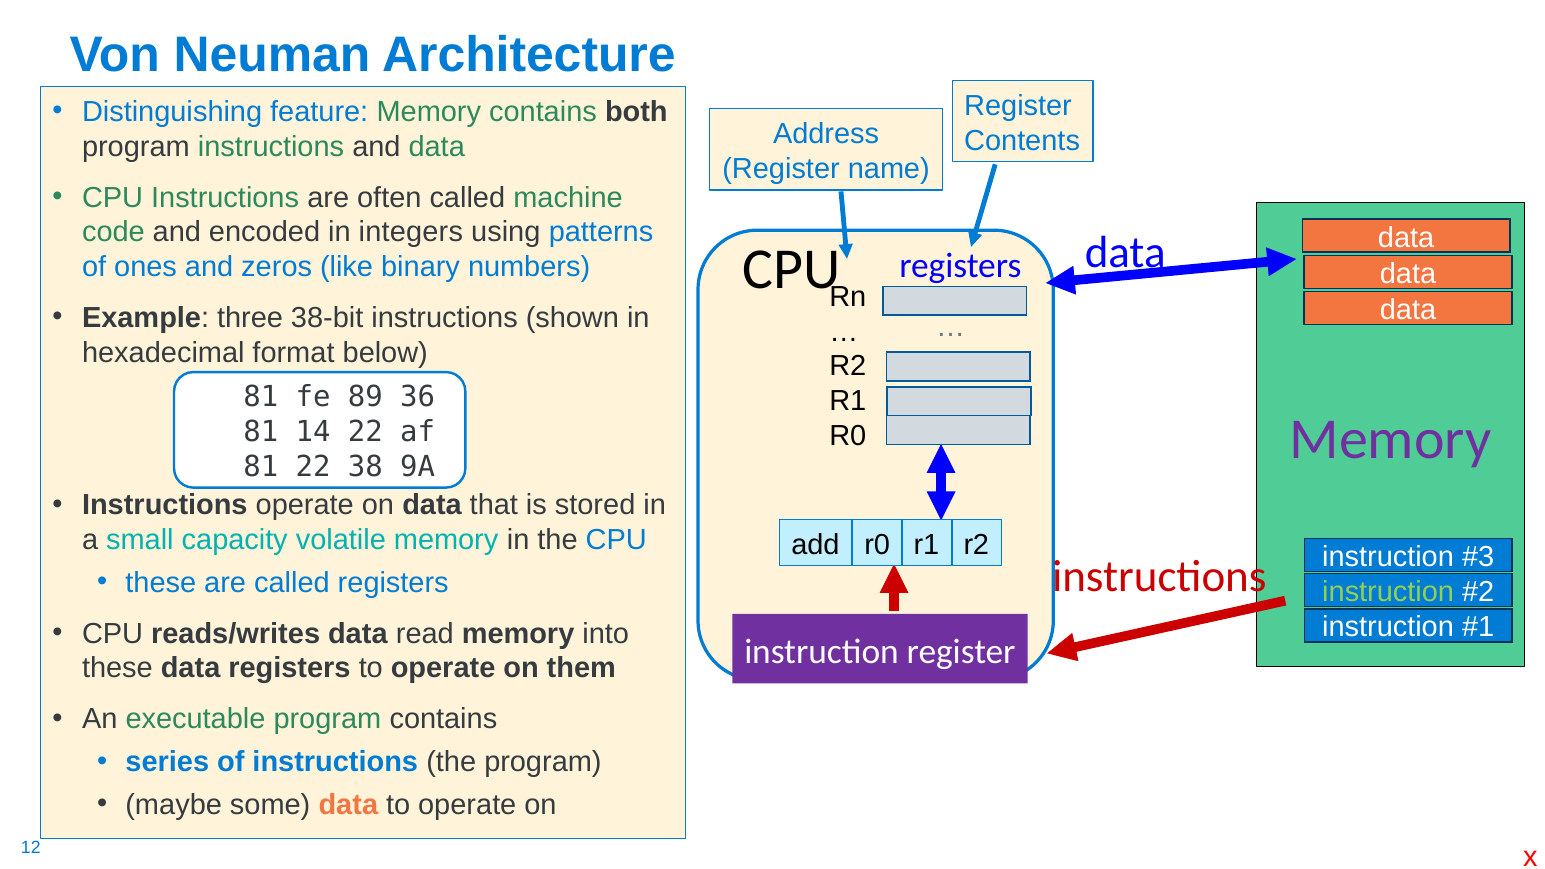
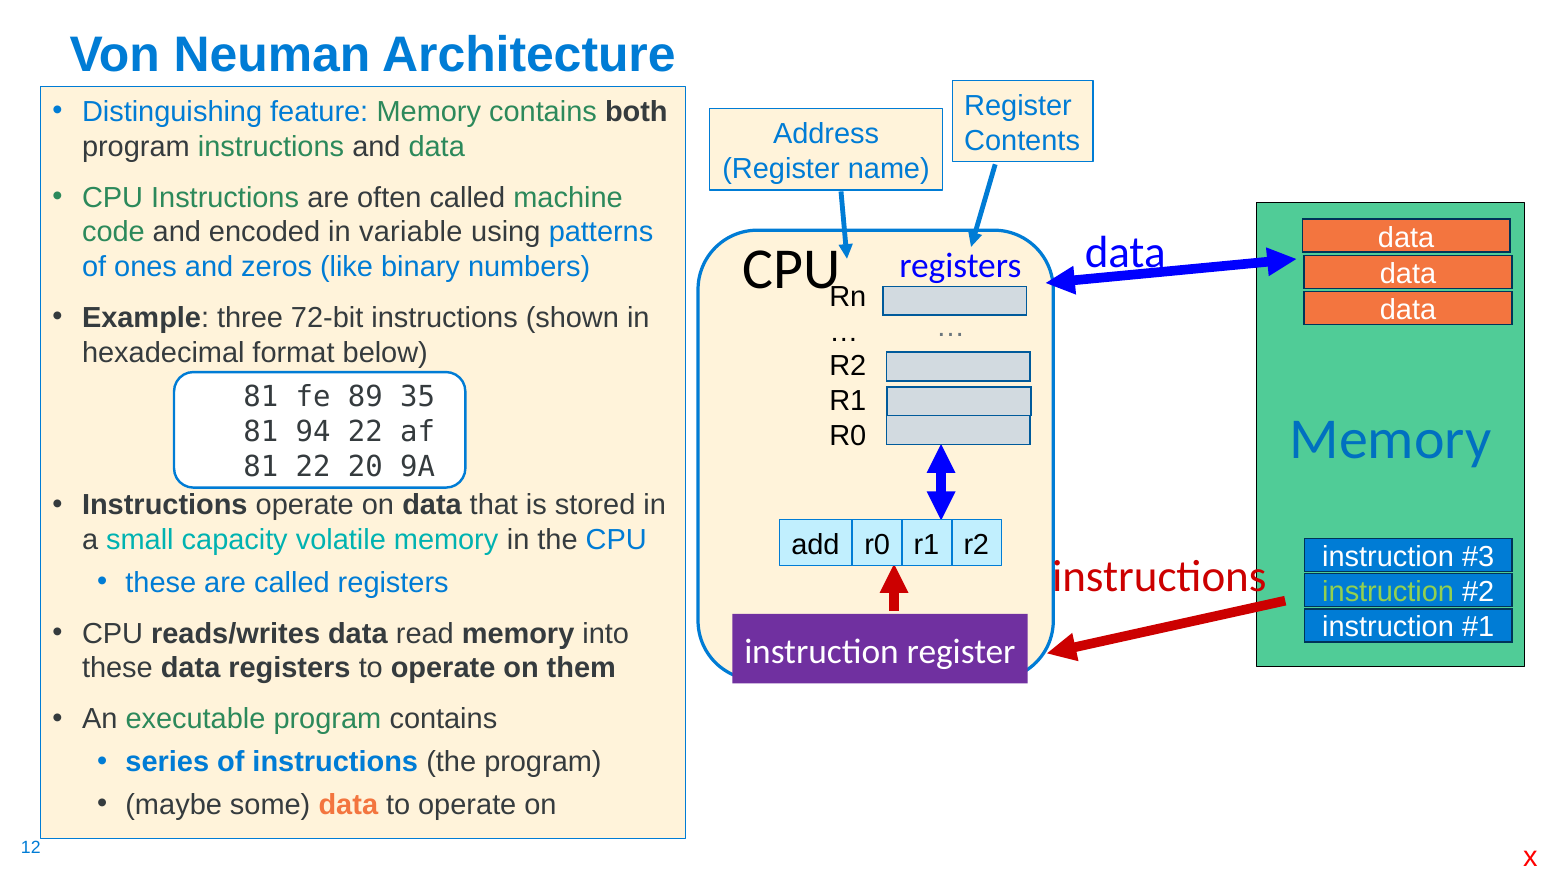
integers: integers -> variable (411, 232)
38-bit: 38-bit -> 72-bit (327, 318)
36: 36 -> 35 (418, 397)
14: 14 -> 94 (313, 432)
38: 38 -> 20 (365, 467)
Memory colour: purple -> blue (1390, 440)
